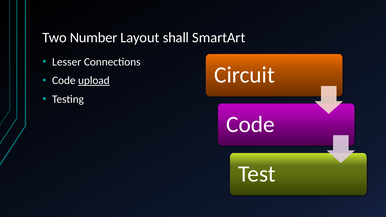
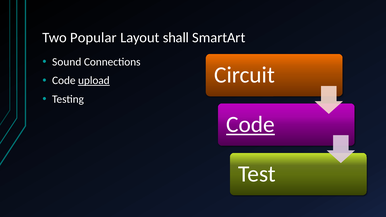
Number: Number -> Popular (93, 38)
Lesser: Lesser -> Sound (67, 62)
Code underline: none -> present (250, 125)
